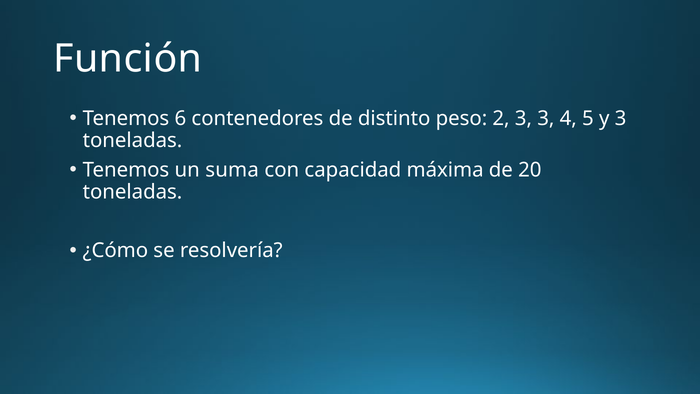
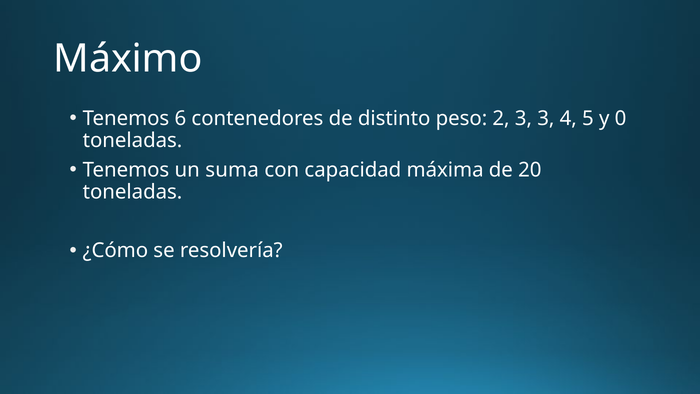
Función: Función -> Máximo (128, 59)
y 3: 3 -> 0 (621, 118)
